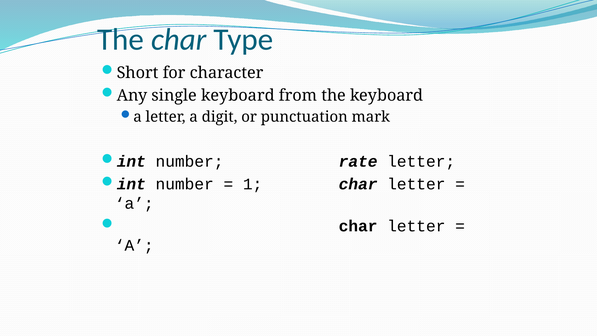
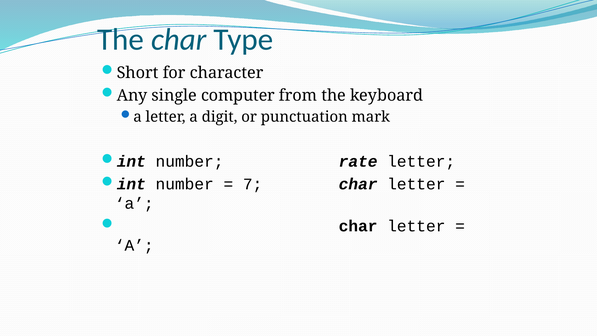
single keyboard: keyboard -> computer (238, 95)
1: 1 -> 7 (253, 184)
